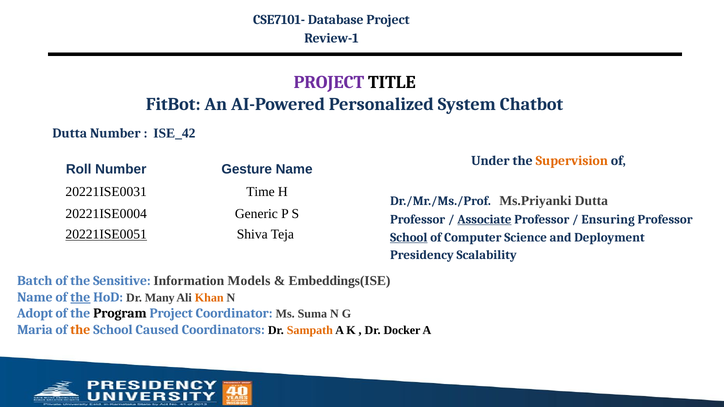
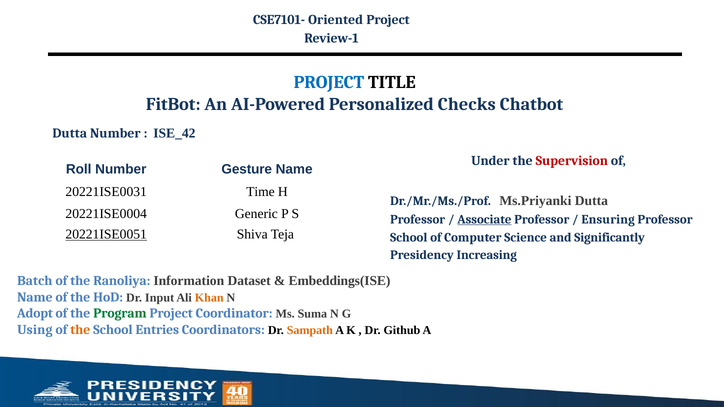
Database: Database -> Oriented (336, 20)
PROJECT colour: purple -> blue (329, 82)
System: System -> Checks (467, 104)
Supervision colour: orange -> red (572, 161)
School underline: present -> none (409, 237)
Deployment: Deployment -> Significantly (610, 237)
Scalability: Scalability -> Increasing (487, 255)
Sensitive: Sensitive -> Ranoliya (122, 281)
Models: Models -> Dataset (249, 281)
the underline: present -> none (80, 297)
Many: Many -> Input (160, 298)
Program colour: black -> green (120, 314)
Maria: Maria -> Using (35, 330)
Caused: Caused -> Entries (157, 330)
Docker: Docker -> Github (402, 330)
